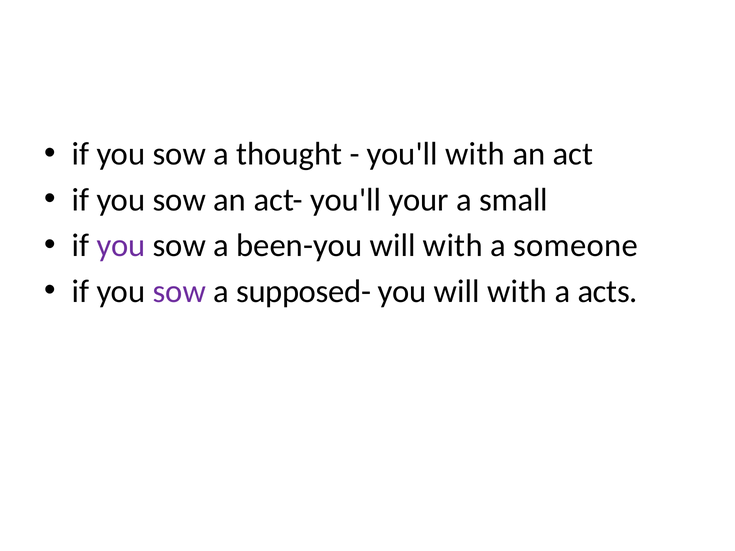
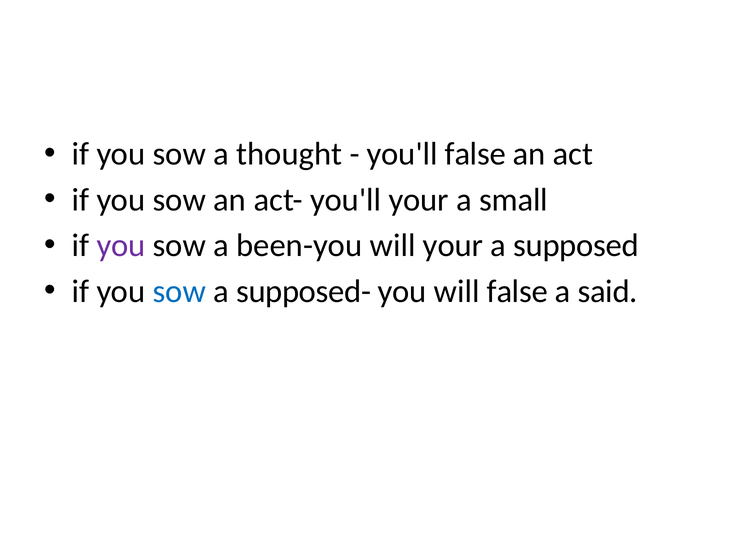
you'll with: with -> false (475, 154)
with: with -> your (453, 246)
someone: someone -> supposed (576, 246)
sow colour: purple -> blue (179, 291)
you will with: with -> false (517, 291)
acts: acts -> said (608, 291)
